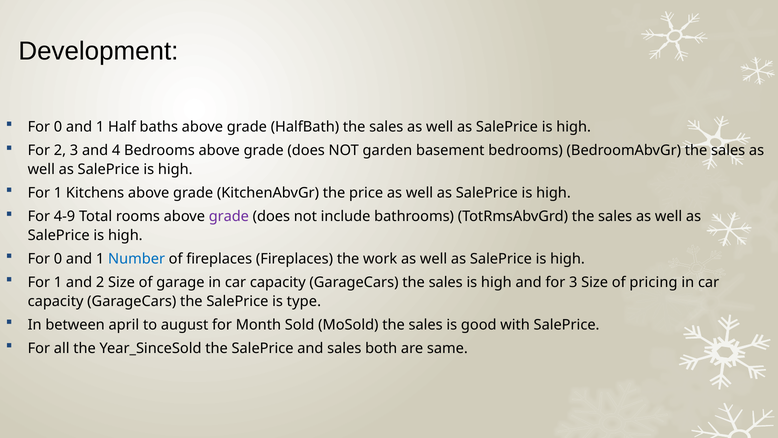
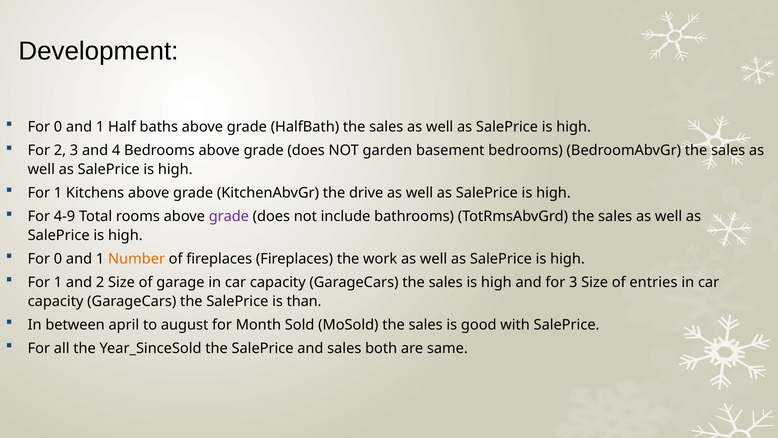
price: price -> drive (366, 193)
Number colour: blue -> orange (137, 259)
pricing: pricing -> entries (653, 282)
type: type -> than (304, 301)
